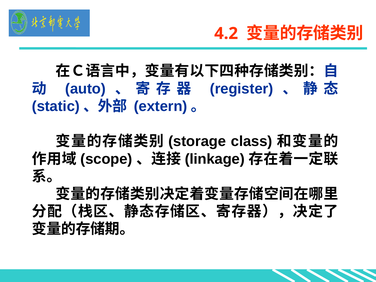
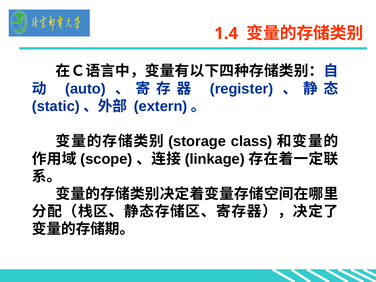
4.2: 4.2 -> 1.4 (226, 33)
